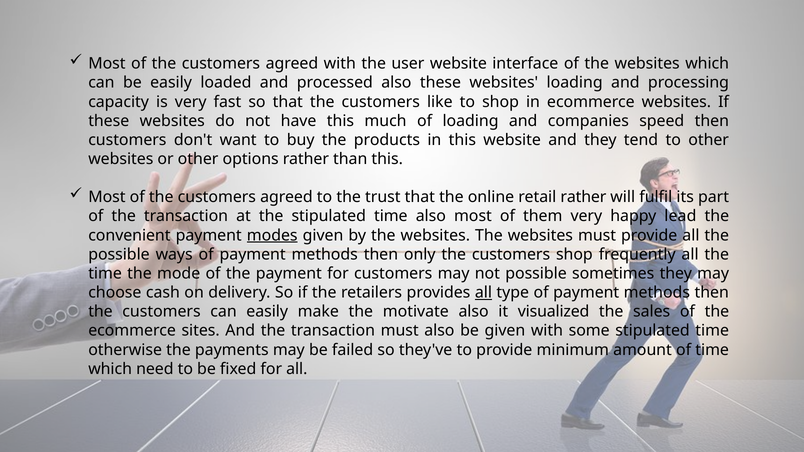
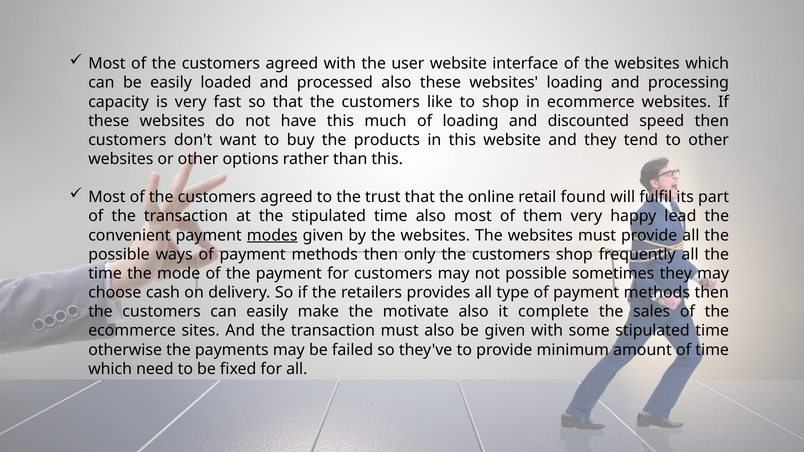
companies: companies -> discounted (588, 121)
retail rather: rather -> found (583, 197)
all underline: present -> none (483, 293)
visualized: visualized -> complete (553, 312)
